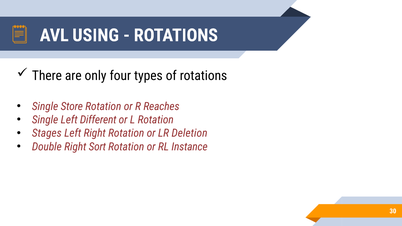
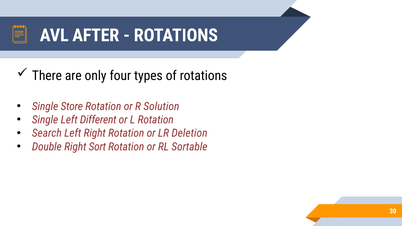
USING: USING -> AFTER (96, 35)
Reaches: Reaches -> Solution (161, 107)
Stages: Stages -> Search (47, 133)
Instance: Instance -> Sortable (189, 147)
